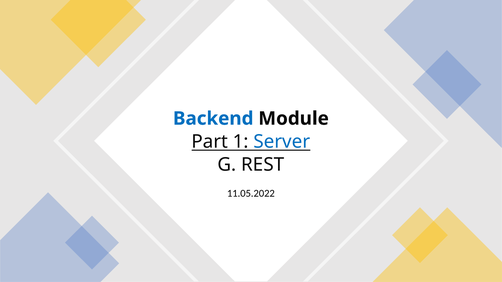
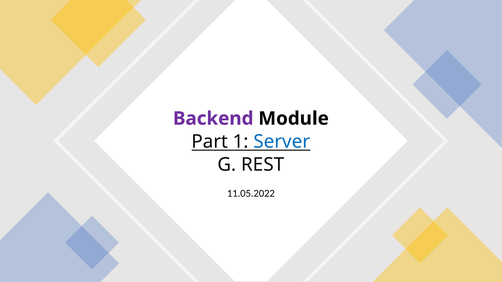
Backend colour: blue -> purple (213, 119)
